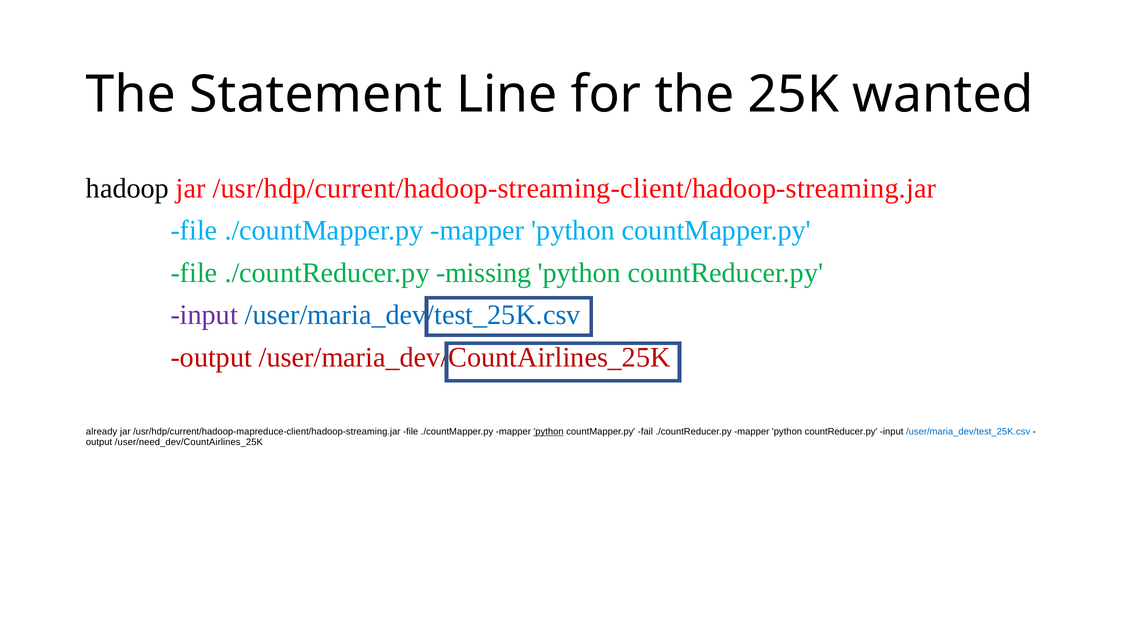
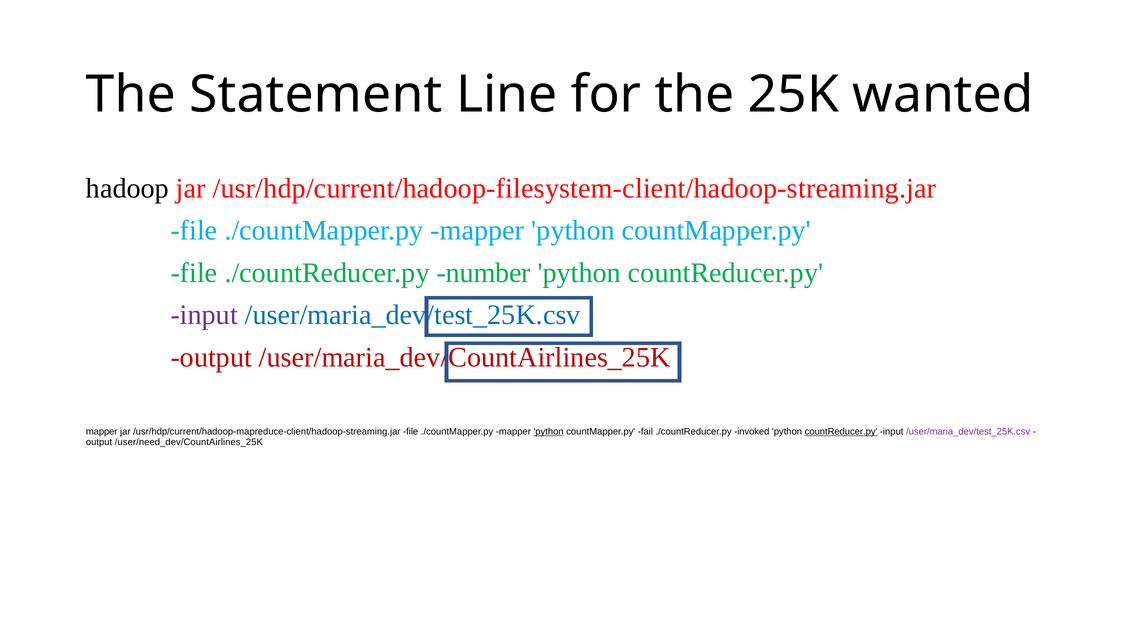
/usr/hdp/current/hadoop-streaming-client/hadoop-streaming.jar: /usr/hdp/current/hadoop-streaming-client/hadoop-streaming.jar -> /usr/hdp/current/hadoop-filesystem-client/hadoop-streaming.jar (574, 188)
missing: missing -> number (484, 273)
already: already -> mapper (102, 431)
./countReducer.py mapper: mapper -> invoked (752, 431)
countReducer.py underline: none -> present (841, 431)
/user/maria_dev/test_25K.csv colour: blue -> purple (968, 431)
